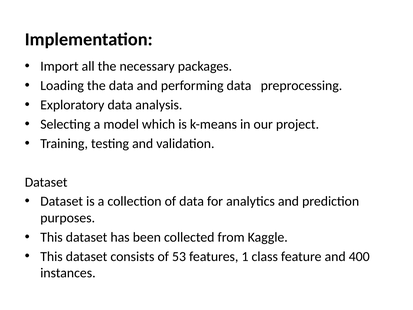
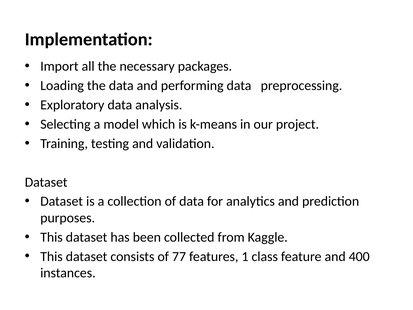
53: 53 -> 77 (179, 256)
